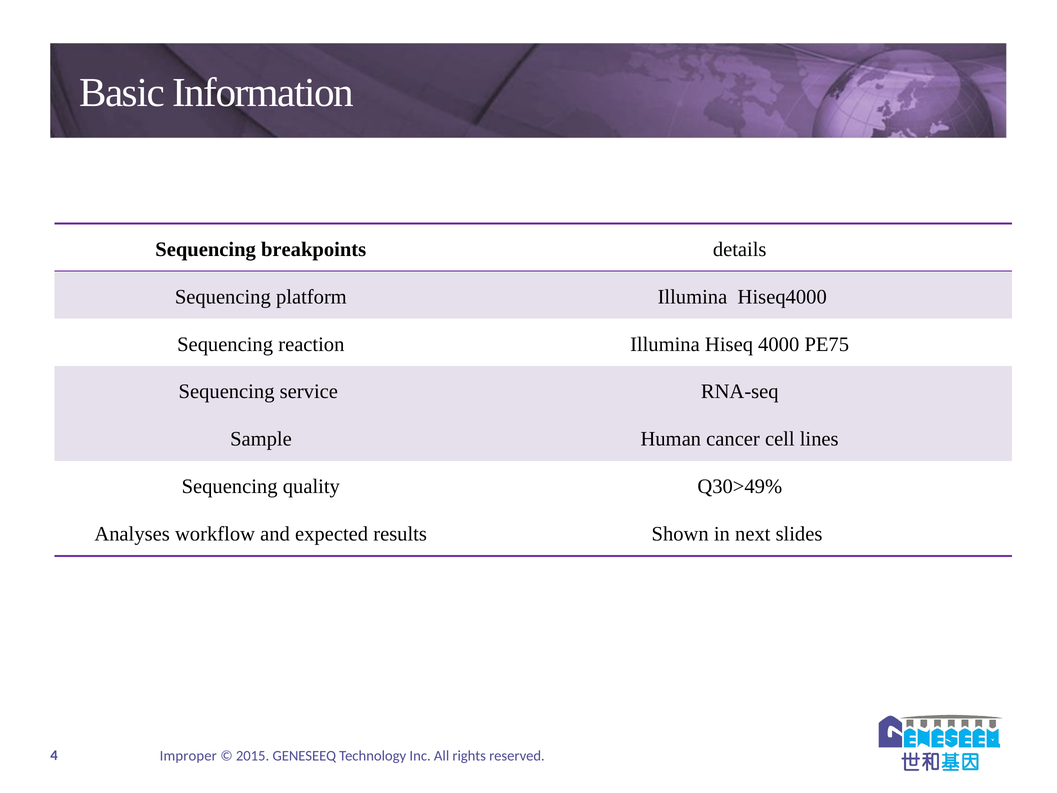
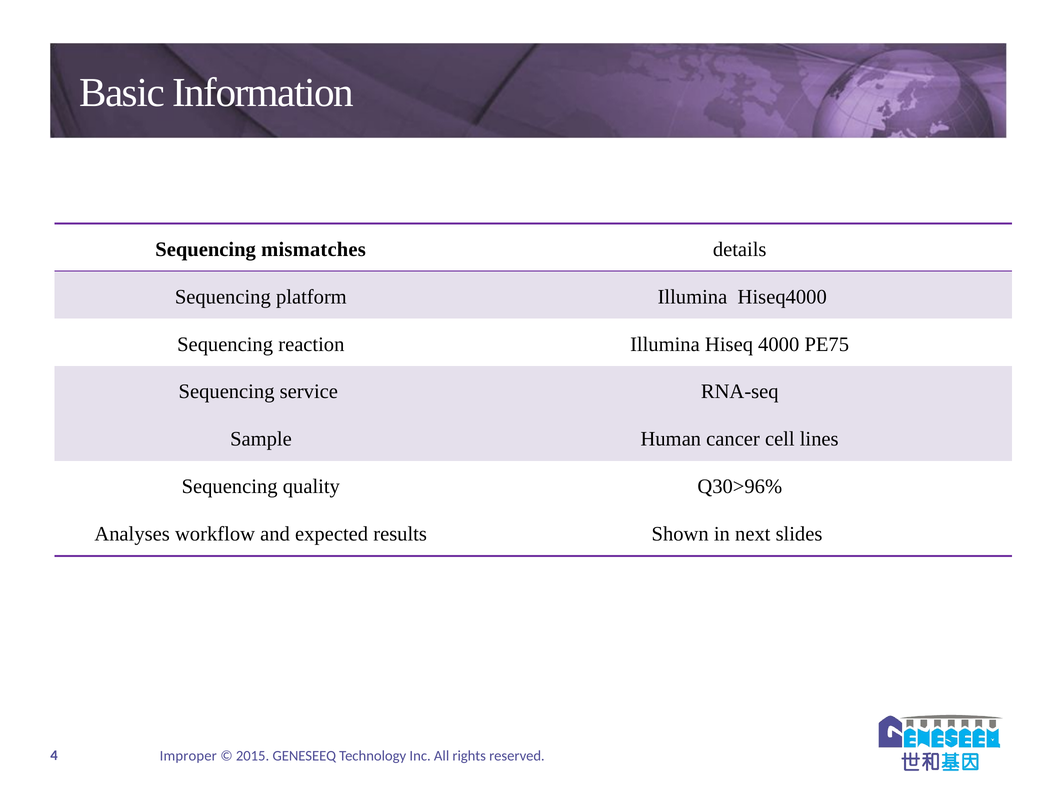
breakpoints: breakpoints -> mismatches (314, 249)
Q30>49%: Q30>49% -> Q30>96% (740, 487)
